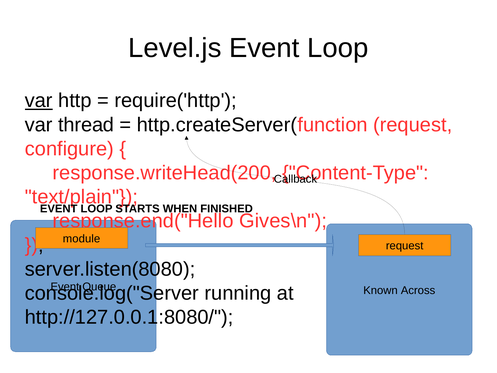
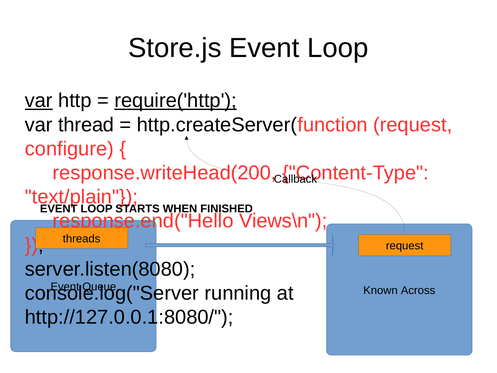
Level.js: Level.js -> Store.js (175, 48)
require('http underline: none -> present (176, 101)
Gives\n: Gives\n -> Views\n (283, 221)
module: module -> threads (82, 239)
